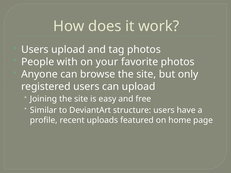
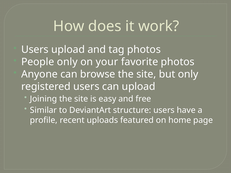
People with: with -> only (67, 62)
